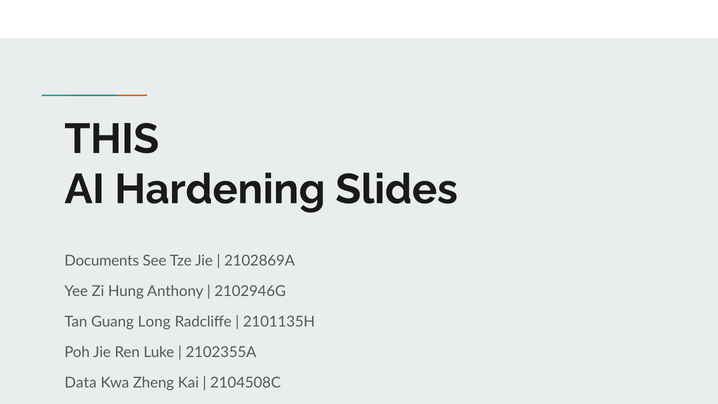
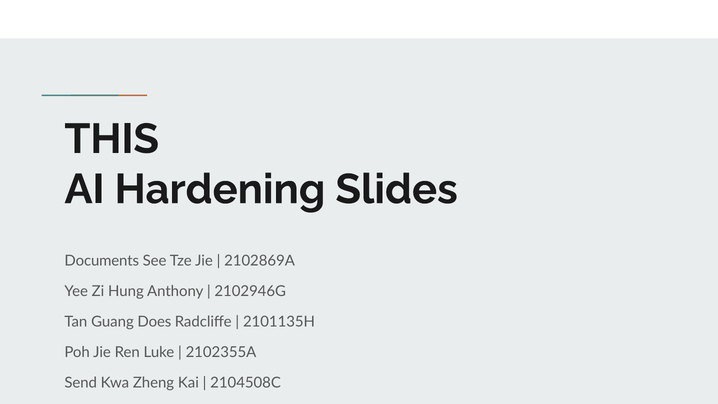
Long: Long -> Does (154, 322)
Data: Data -> Send (81, 383)
